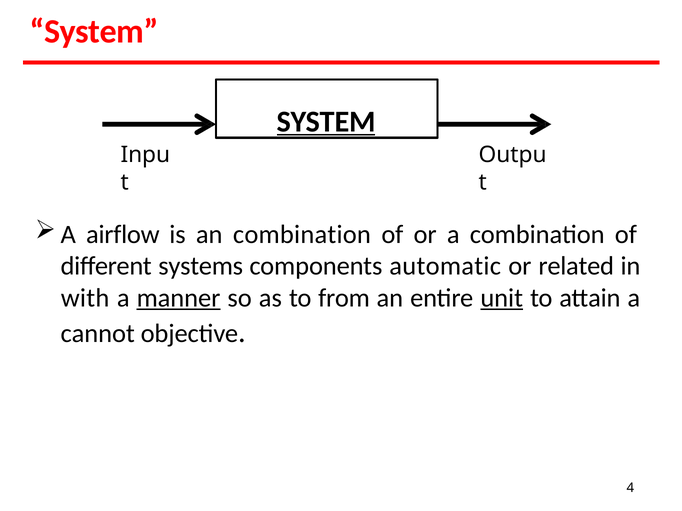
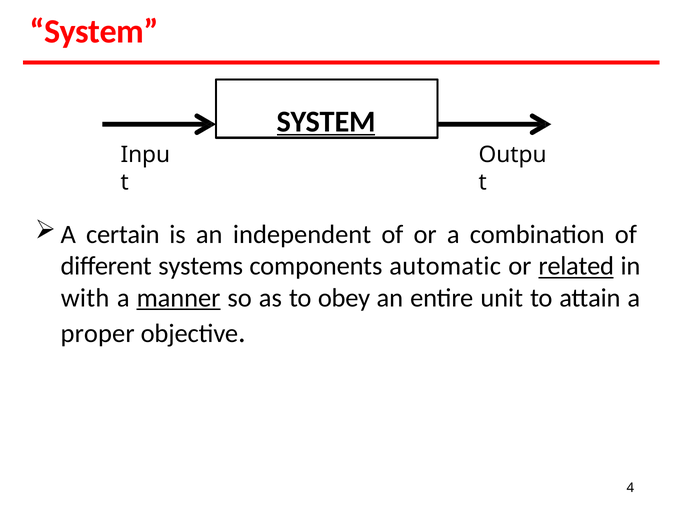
airflow: airflow -> certain (123, 235)
an combination: combination -> independent (302, 235)
related underline: none -> present (576, 266)
from: from -> obey (344, 298)
unit underline: present -> none (502, 298)
cannot: cannot -> proper (98, 334)
